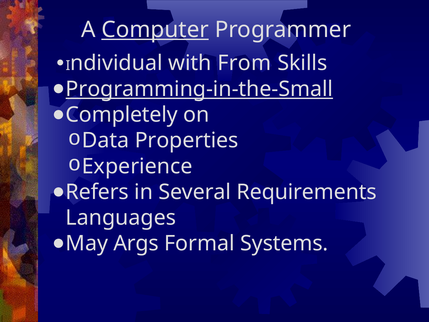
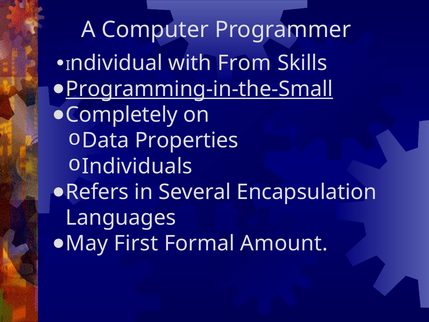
Computer underline: present -> none (155, 30)
Experience: Experience -> Individuals (137, 166)
Requirements: Requirements -> Encapsulation (307, 192)
Args: Args -> First (136, 243)
Systems: Systems -> Amount (284, 243)
